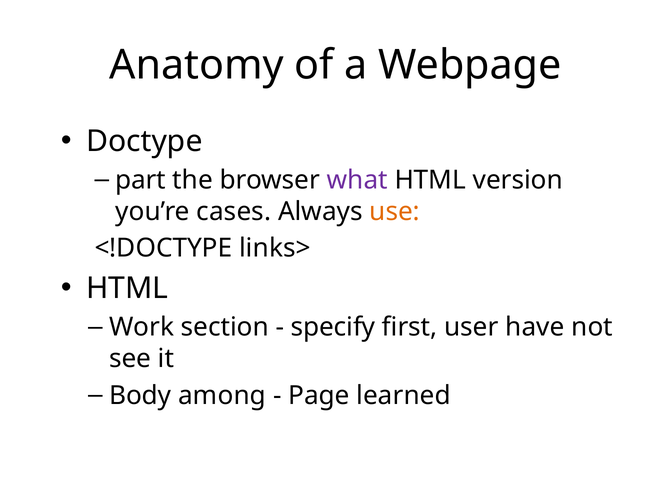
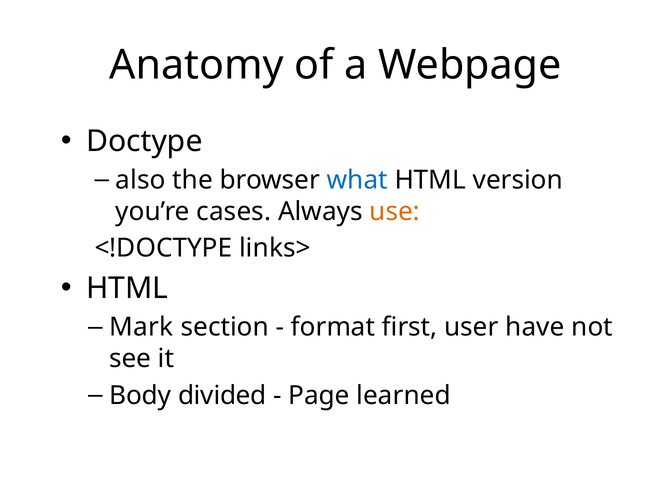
part: part -> also (141, 180)
what colour: purple -> blue (357, 180)
Work: Work -> Mark (141, 327)
specify: specify -> format (333, 327)
among: among -> divided (222, 395)
